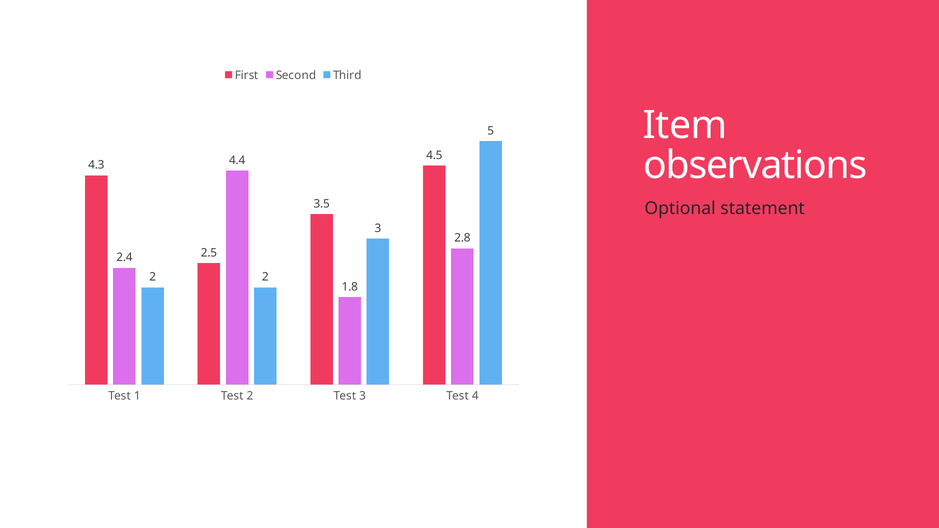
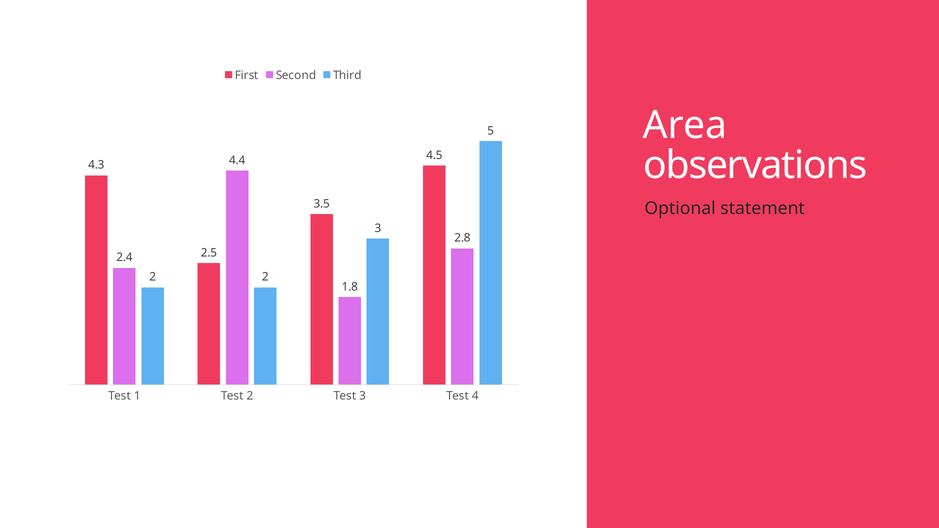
Item: Item -> Area (685, 125)
